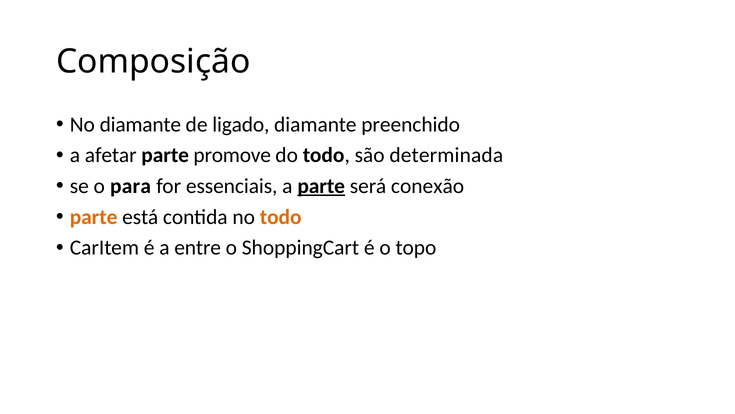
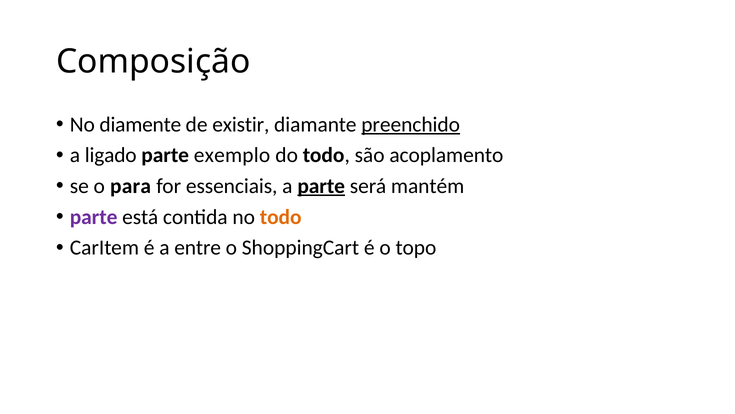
No diamante: diamante -> diamente (140, 124)
ligado: ligado -> existir (241, 124)
preenchido underline: none -> present (411, 124)
afetar: afetar -> ligado (111, 155)
promove: promove -> exemplo (232, 155)
determinada: determinada -> acoplamento (446, 155)
conexão: conexão -> mantém (428, 186)
parte colour: orange -> purple (94, 217)
